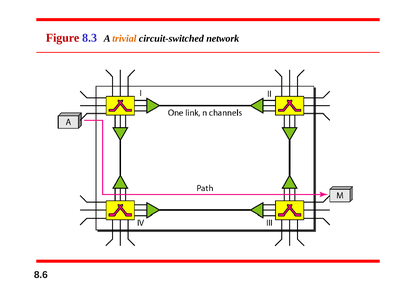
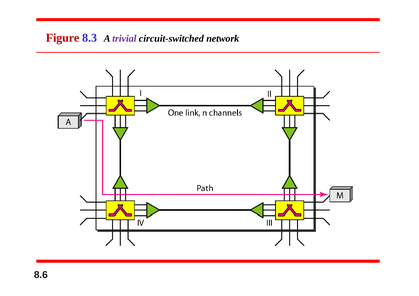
trivial colour: orange -> purple (124, 39)
